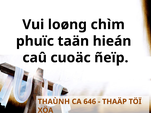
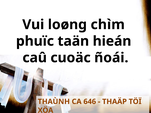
ñeïp: ñeïp -> ñoái (111, 58)
